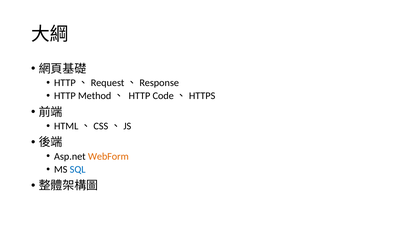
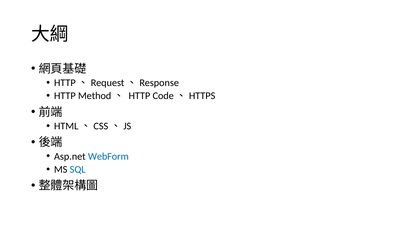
WebForm colour: orange -> blue (108, 157)
